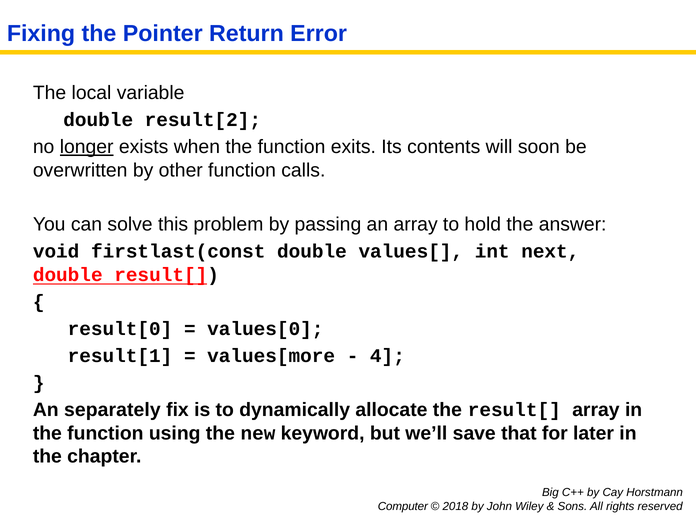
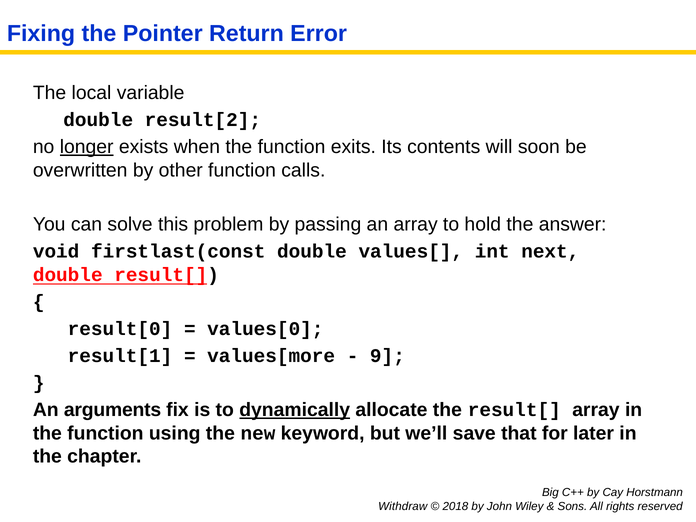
4: 4 -> 9 (387, 356)
separately: separately -> arguments (113, 410)
dynamically underline: none -> present (295, 410)
Computer: Computer -> Withdraw (403, 507)
